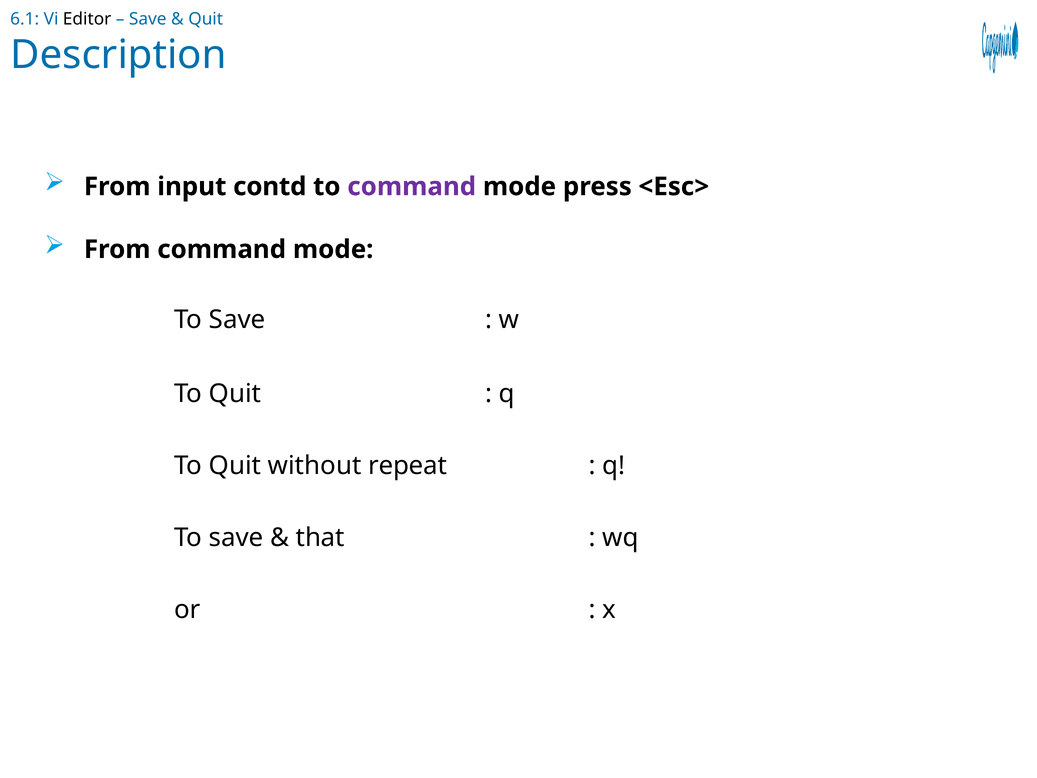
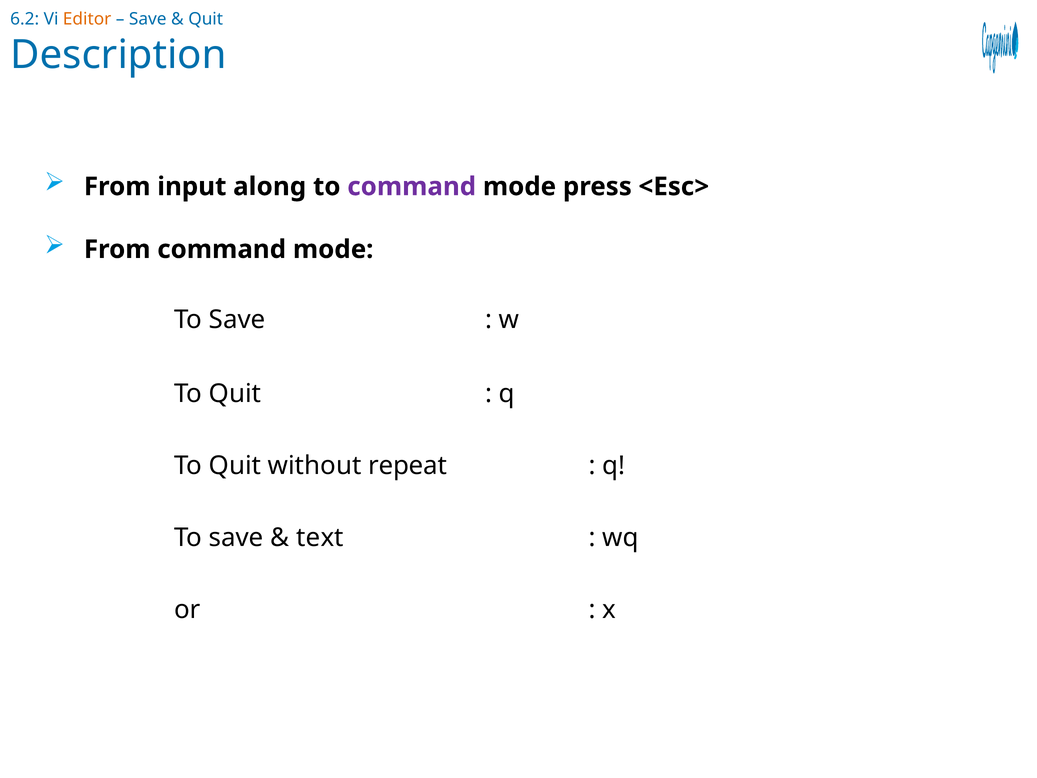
6.1: 6.1 -> 6.2 (25, 19)
Editor colour: black -> orange (87, 19)
contd: contd -> along (270, 187)
that: that -> text (320, 537)
